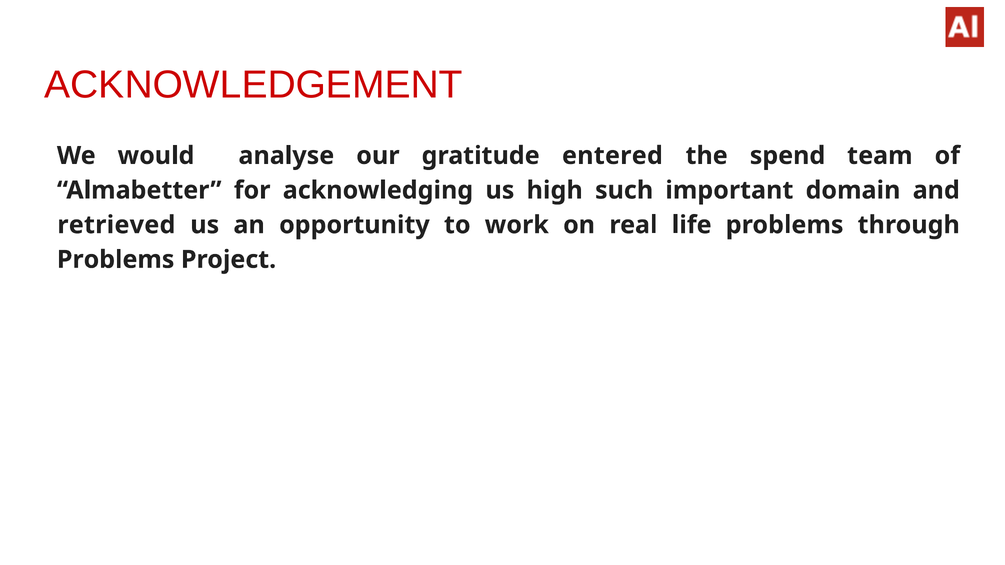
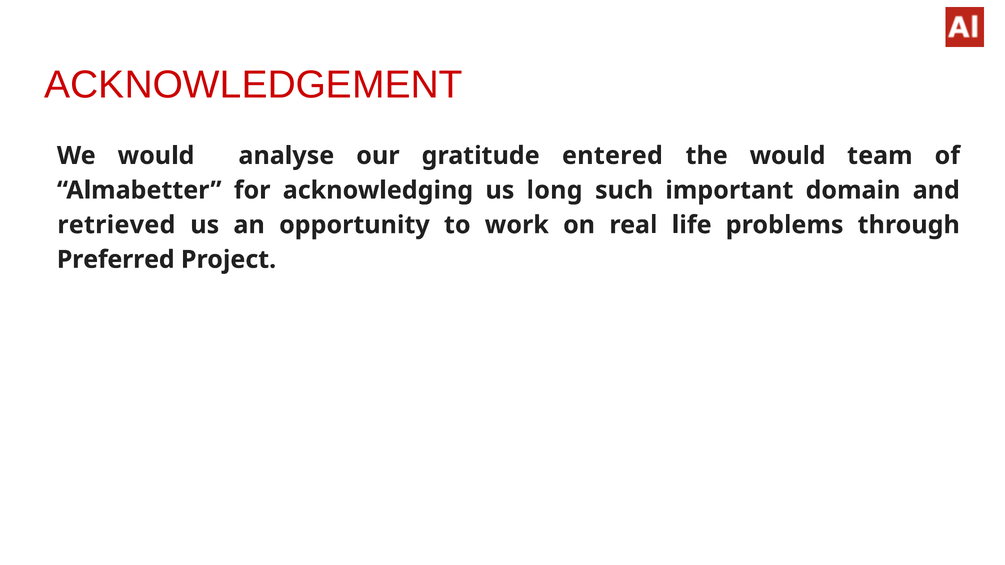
the spend: spend -> would (788, 156)
high: high -> long (555, 190)
Problems: Problems -> Preferred (116, 260)
